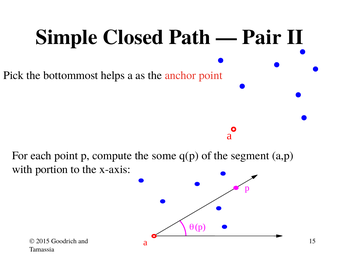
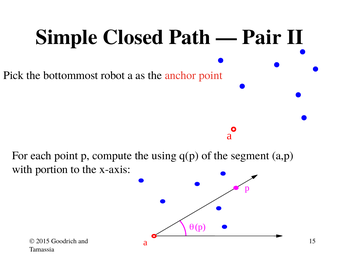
helps: helps -> robot (113, 76)
some: some -> using (164, 156)
